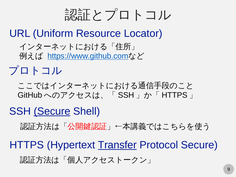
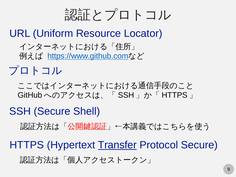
Secure underline: present -> none (52, 111)
